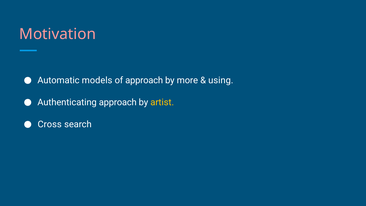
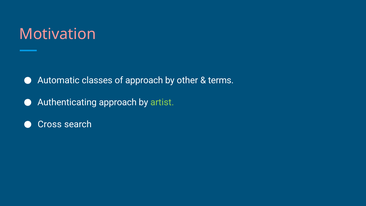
models: models -> classes (97, 80)
more: more -> other (187, 80)
using: using -> terms (221, 80)
artist colour: yellow -> light green (162, 102)
